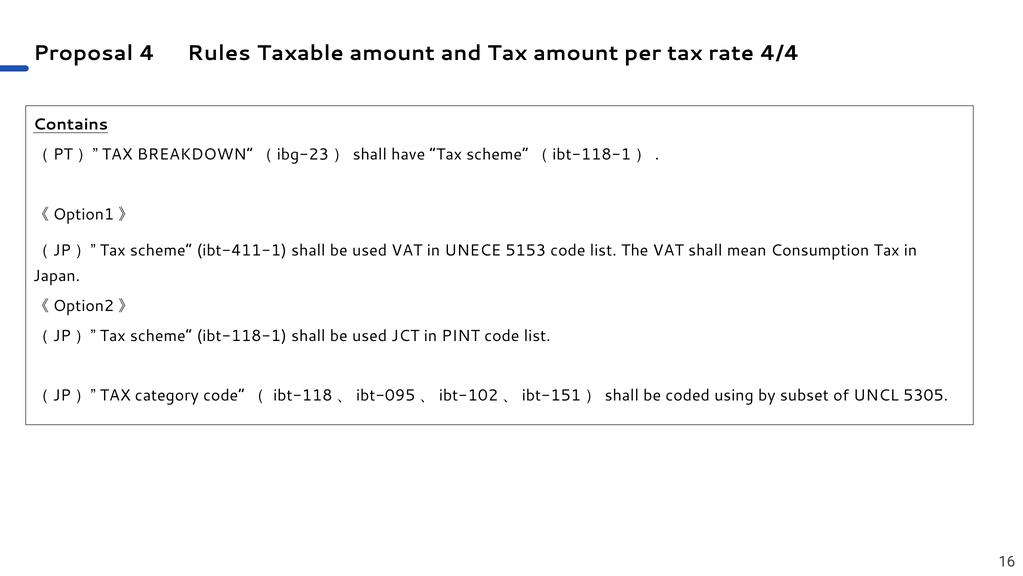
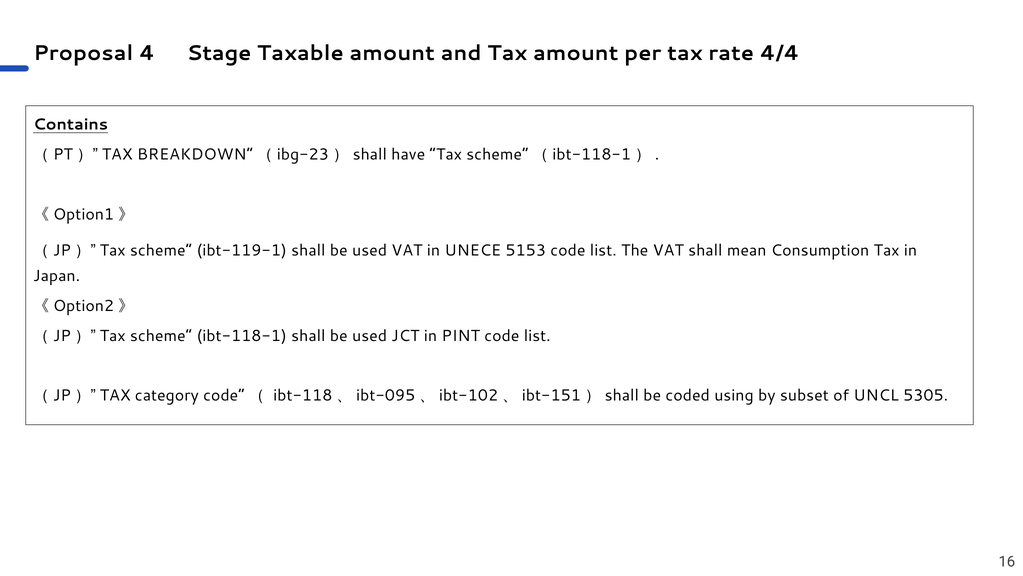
Rules: Rules -> Stage (219, 53)
ibt-411-1: ibt-411-1 -> ibt-119-1 (242, 250)
